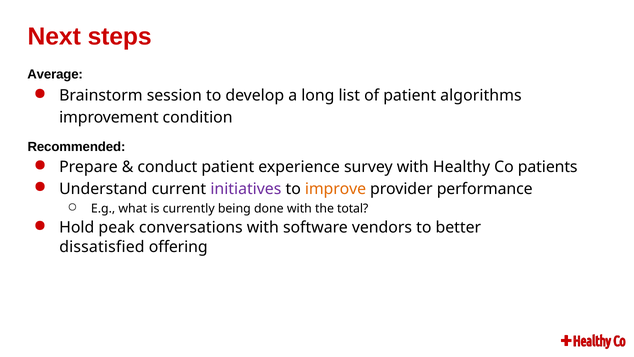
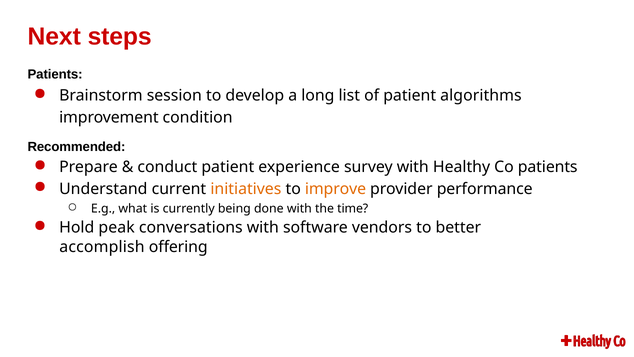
Average: Average -> Patients (55, 74)
initiatives colour: purple -> orange (246, 189)
total: total -> time (353, 208)
dissatisfied: dissatisfied -> accomplish (102, 247)
